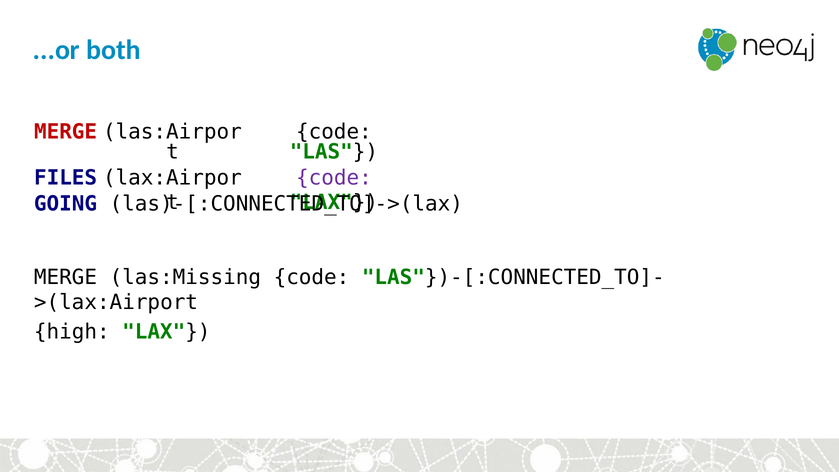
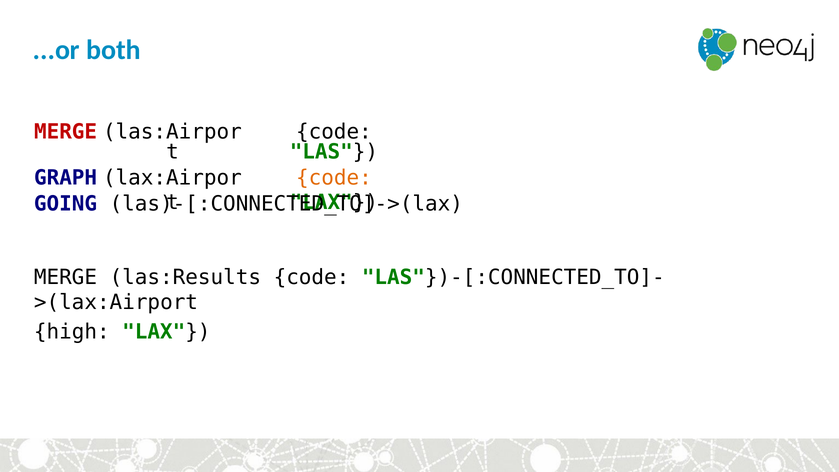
FILES: FILES -> GRAPH (66, 178)
code colour: purple -> orange (334, 178)
las:Missing: las:Missing -> las:Results (185, 277)
